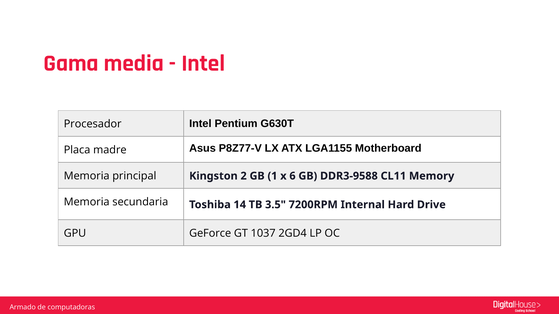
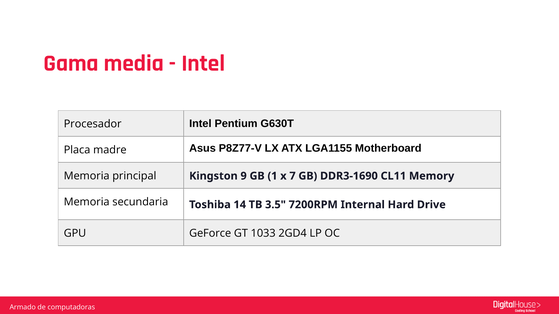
2: 2 -> 9 (244, 176)
6: 6 -> 7 (293, 176)
DDR3-9588: DDR3-9588 -> DDR3-1690 (349, 176)
1037: 1037 -> 1033 (263, 234)
